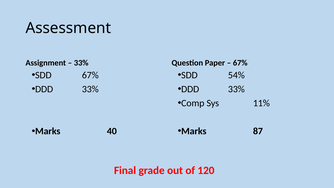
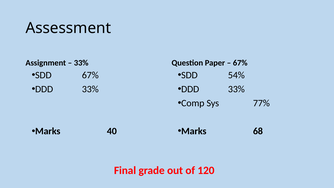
11%: 11% -> 77% (261, 103)
87: 87 -> 68 (258, 131)
